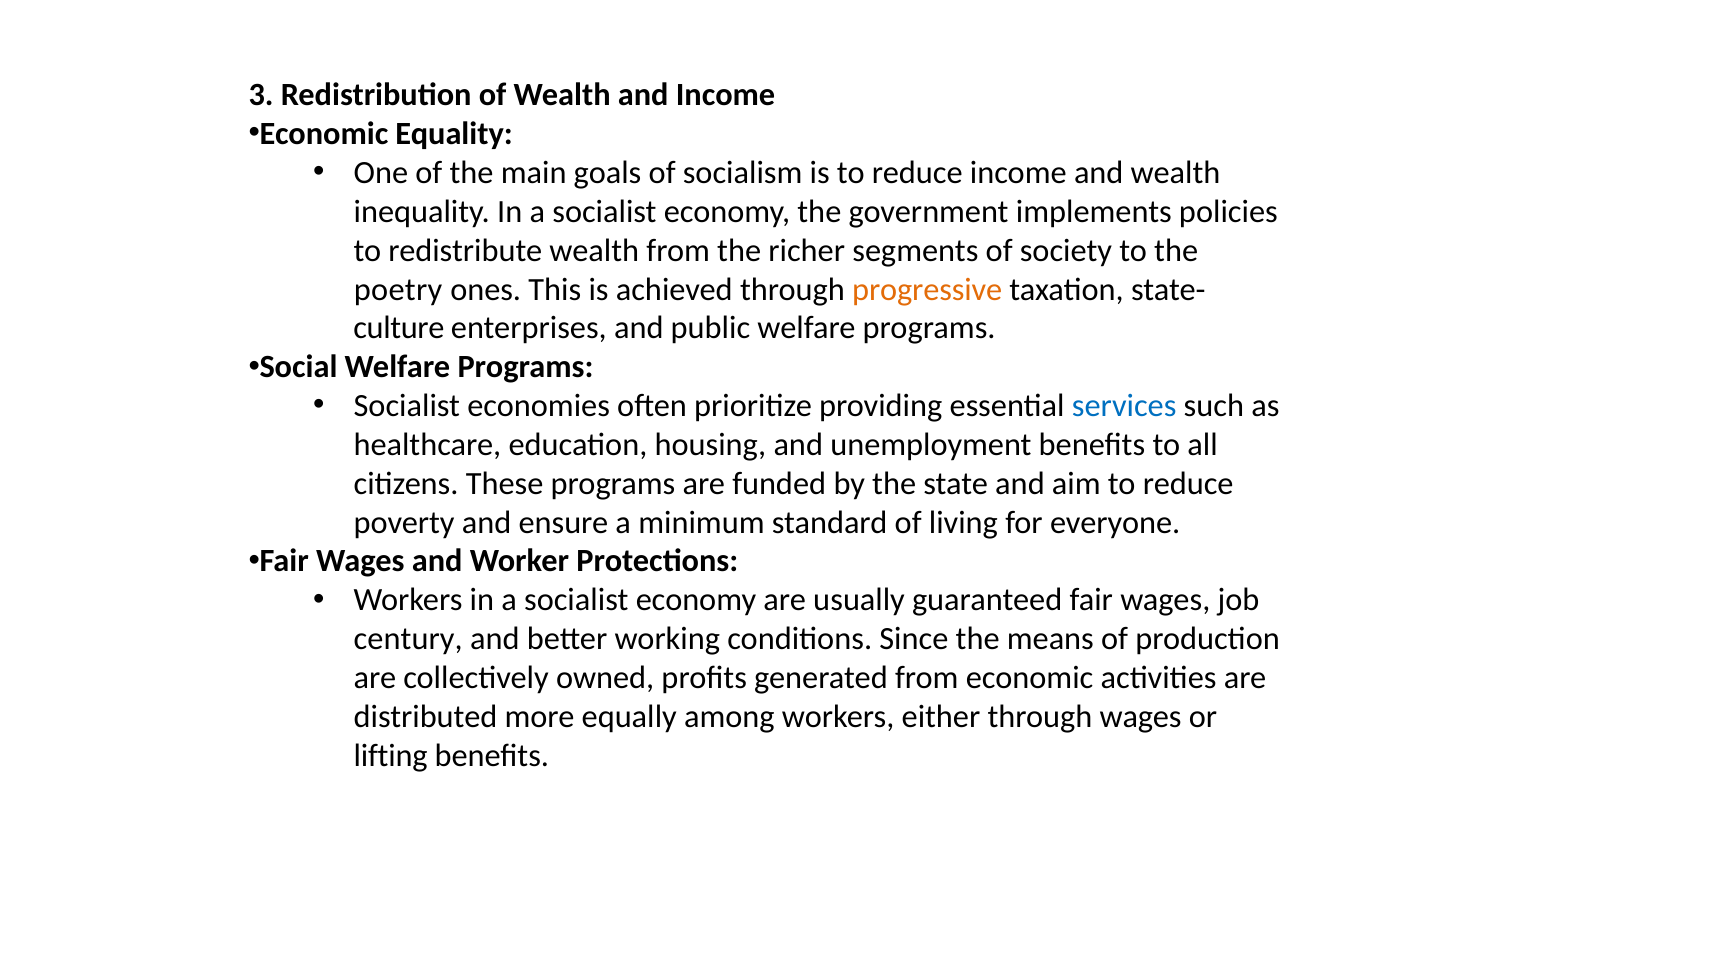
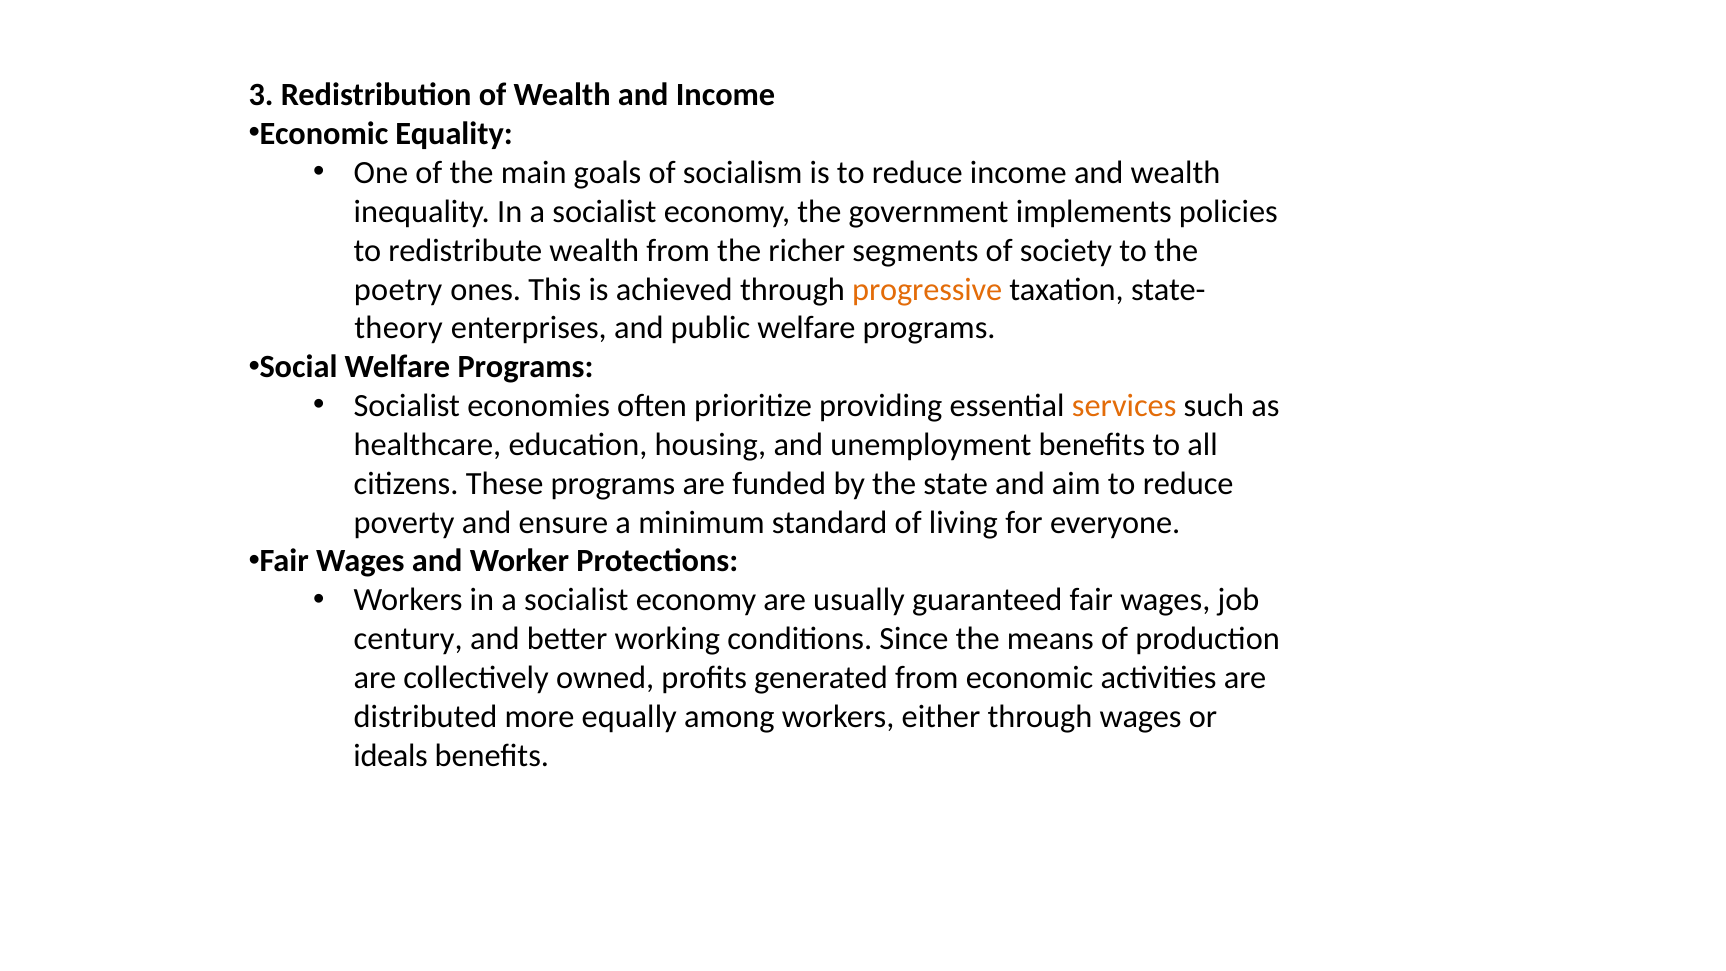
culture: culture -> theory (399, 328)
services colour: blue -> orange (1124, 406)
lifting: lifting -> ideals (391, 755)
